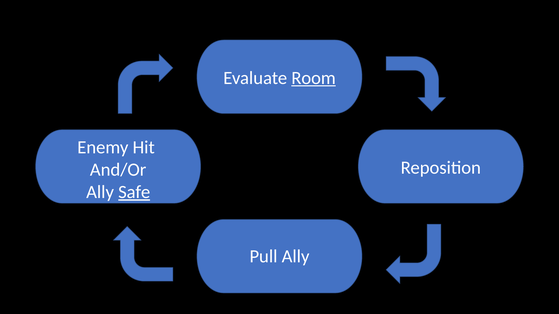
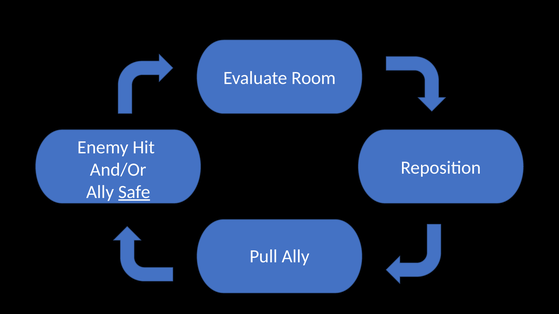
Room underline: present -> none (314, 78)
